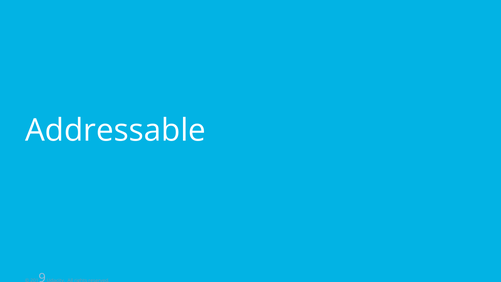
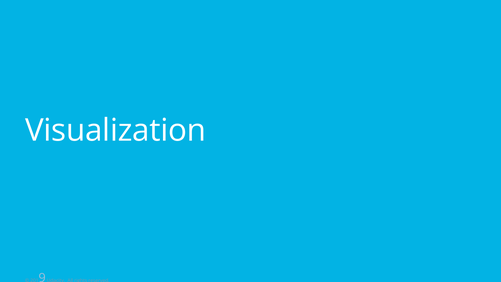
Addressable: Addressable -> Visualization (116, 131)
